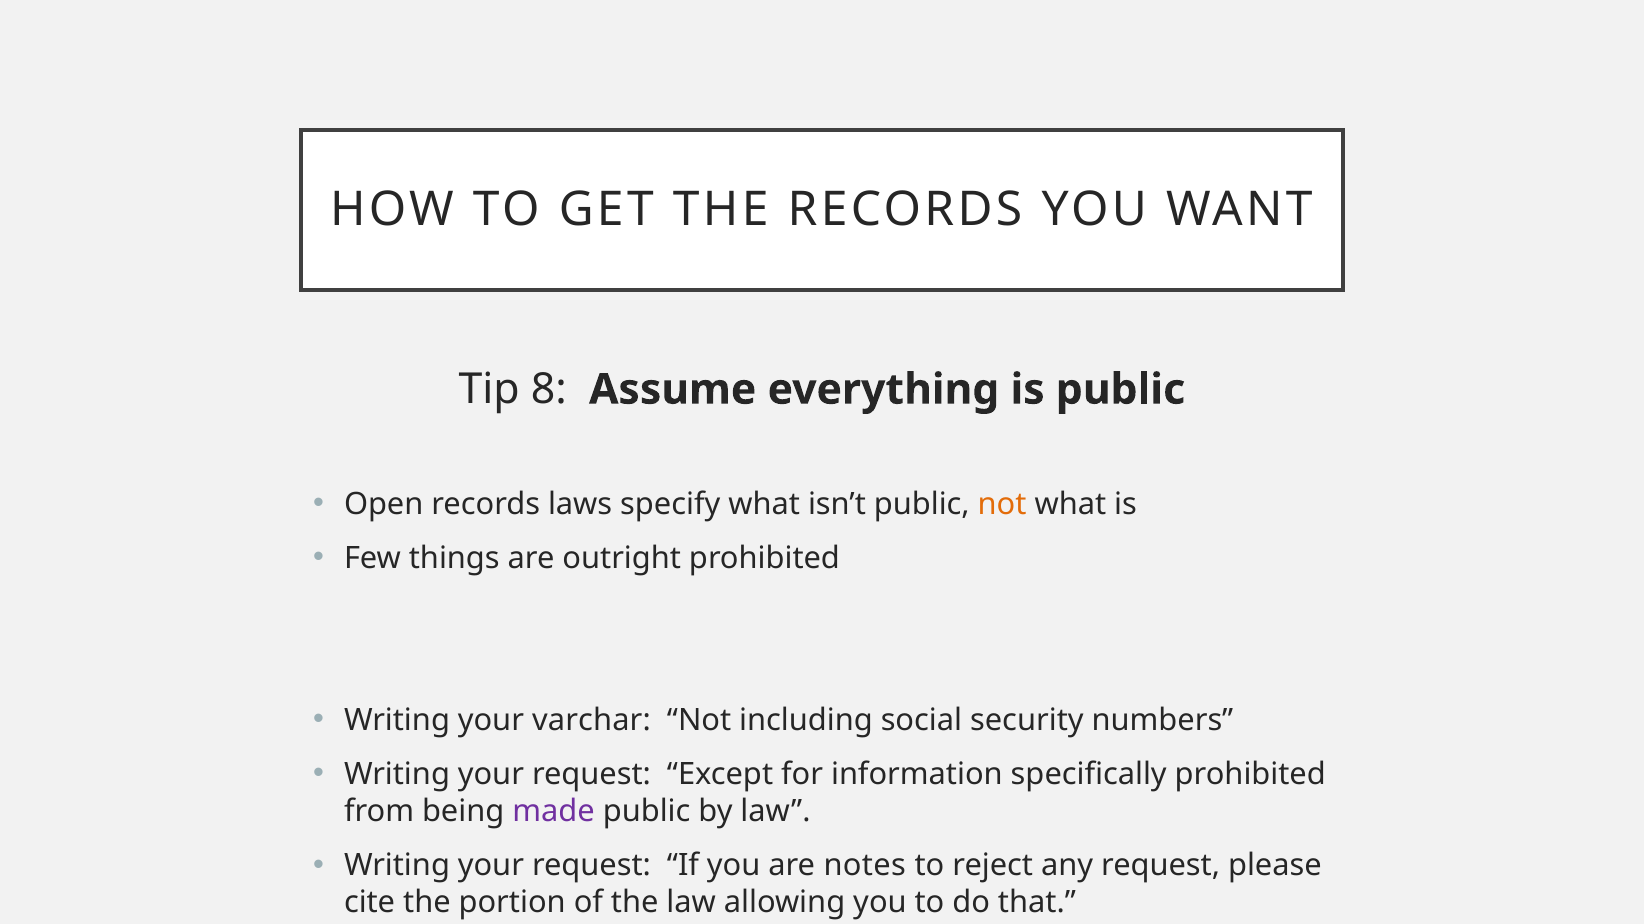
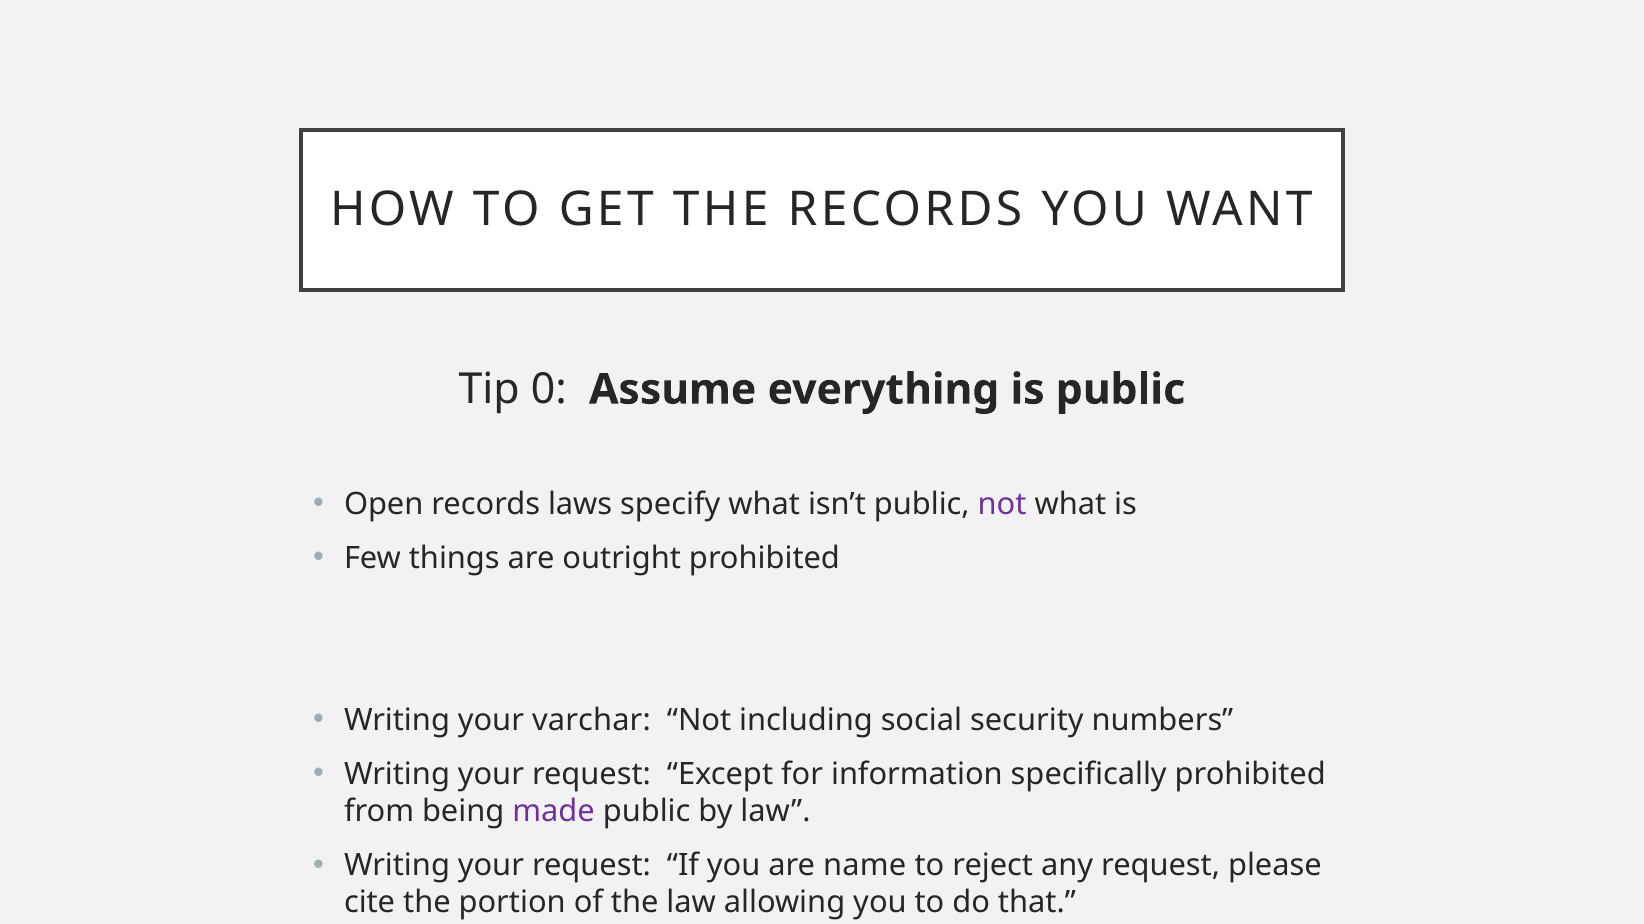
8: 8 -> 0 (549, 390)
not colour: orange -> purple (1002, 504)
notes: notes -> name (865, 866)
